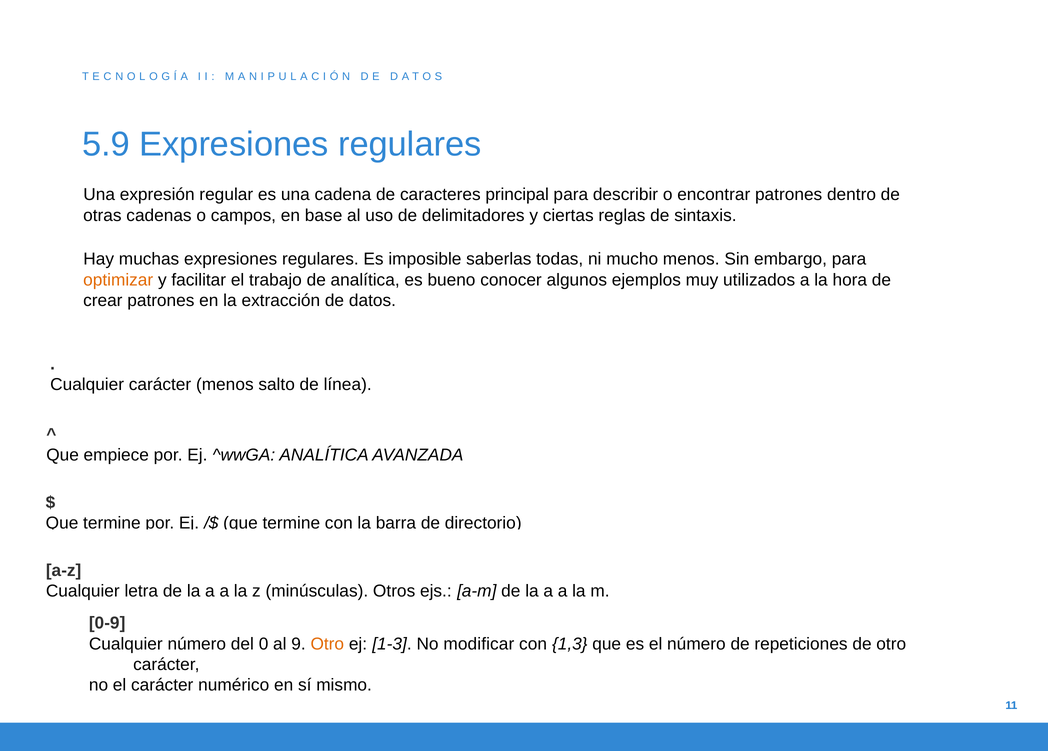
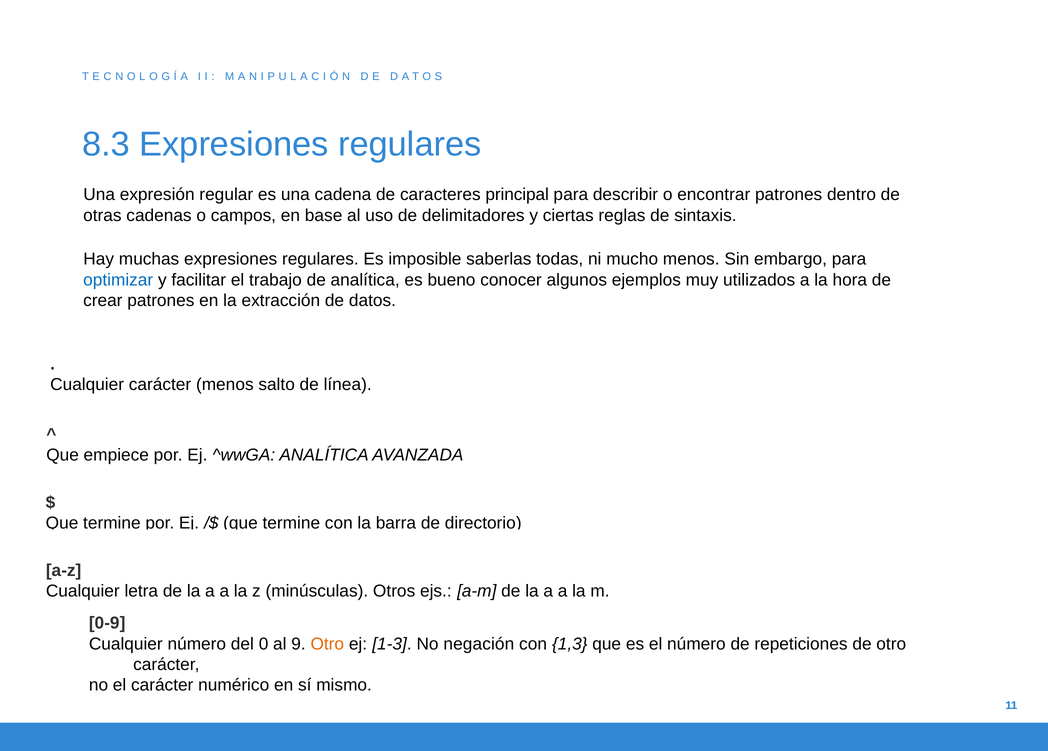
5.9: 5.9 -> 8.3 (106, 144)
optimizar colour: orange -> blue (118, 280)
modificar: modificar -> negación (479, 644)
